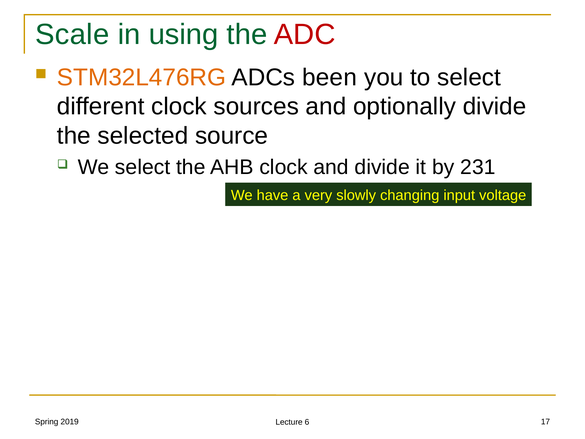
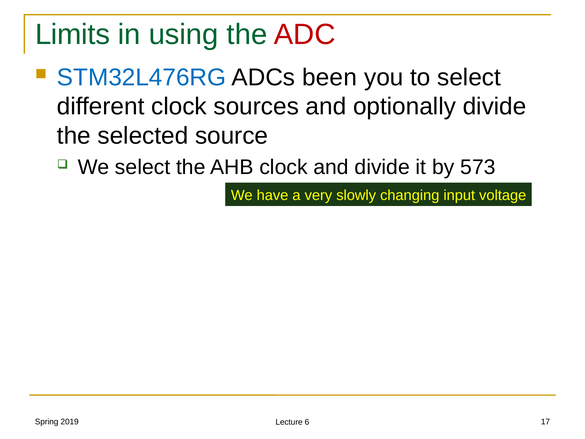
Scale: Scale -> Limits (72, 35)
STM32L476RG colour: orange -> blue (142, 77)
231: 231 -> 573 (478, 167)
